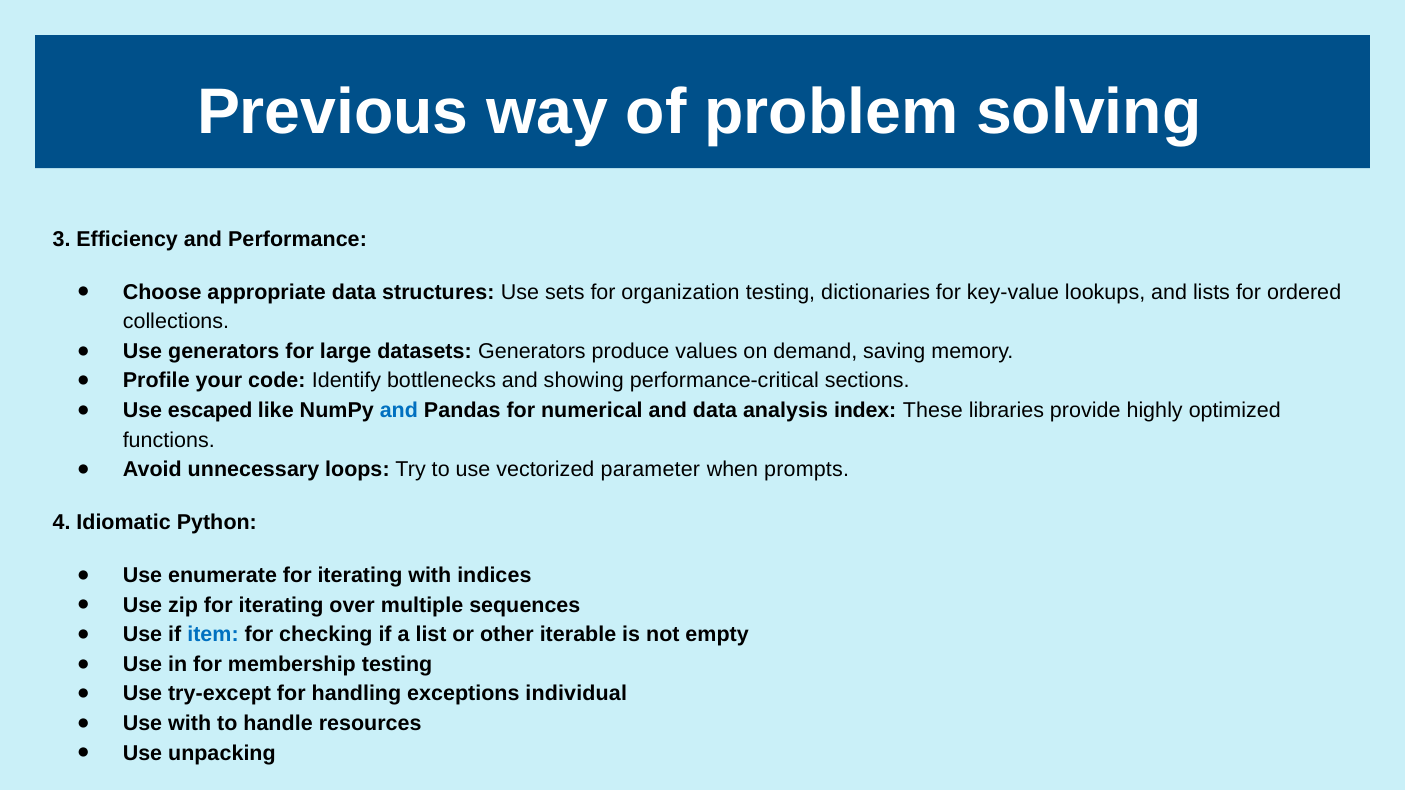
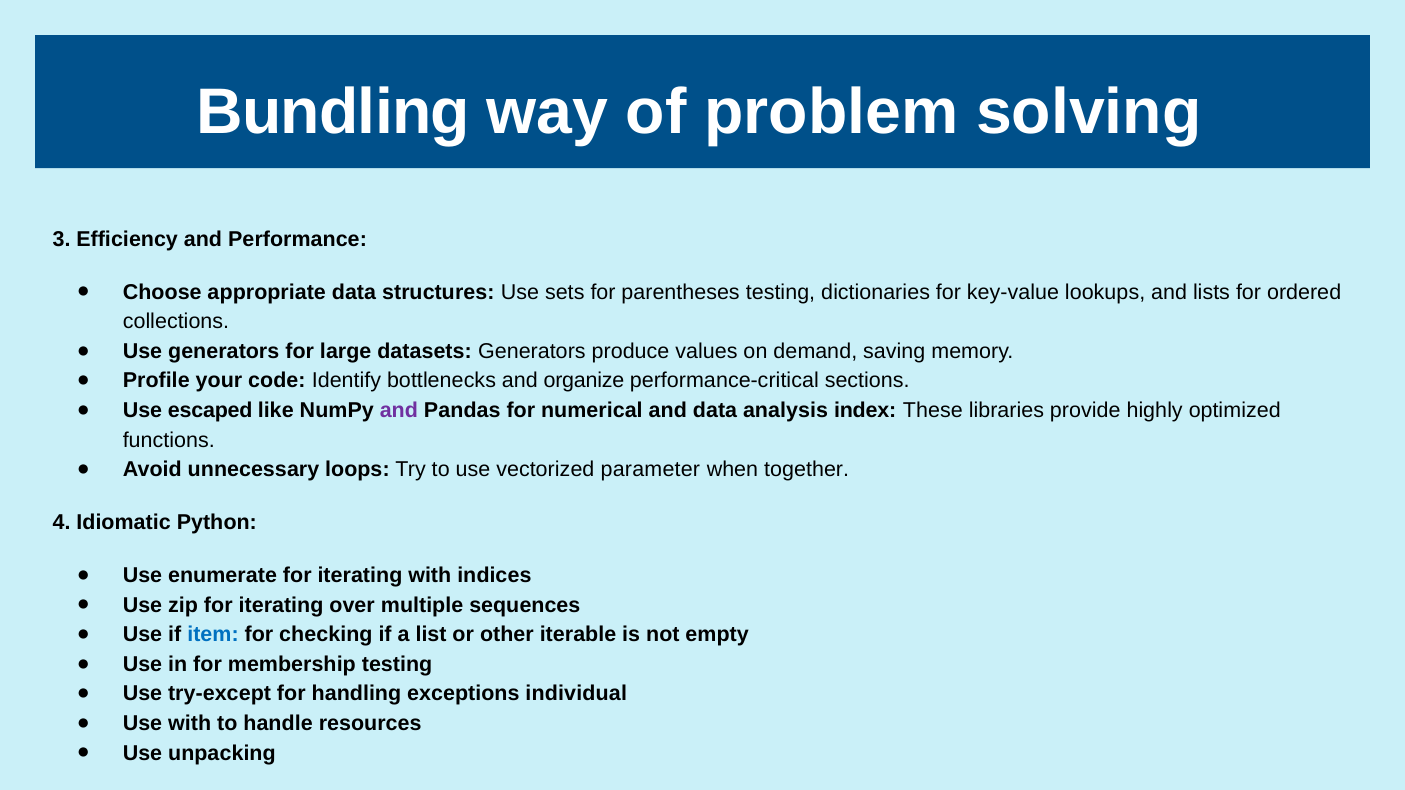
Previous: Previous -> Bundling (333, 112)
organization: organization -> parentheses (681, 292)
showing: showing -> organize (584, 381)
and colour: blue -> purple (399, 411)
prompts: prompts -> together (807, 470)
